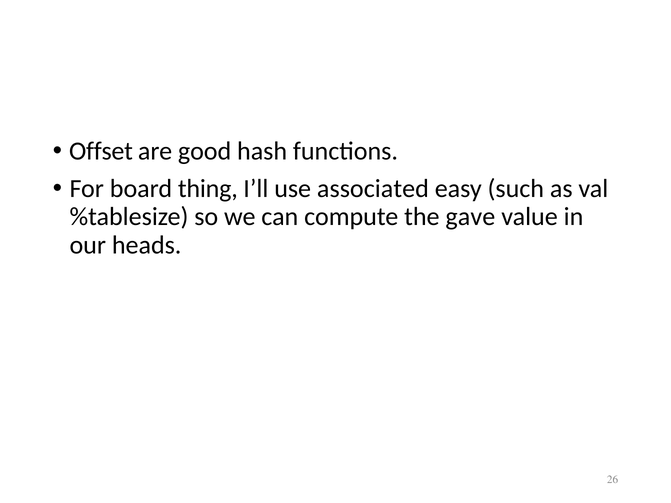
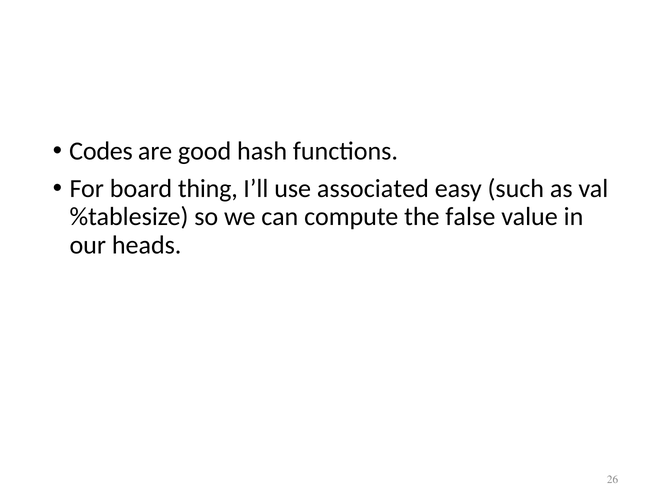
Offset: Offset -> Codes (101, 151)
gave: gave -> false (470, 217)
